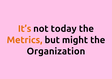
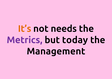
today: today -> needs (64, 29)
Metrics colour: orange -> purple (25, 40)
might: might -> today (75, 40)
Organization: Organization -> Management (56, 51)
